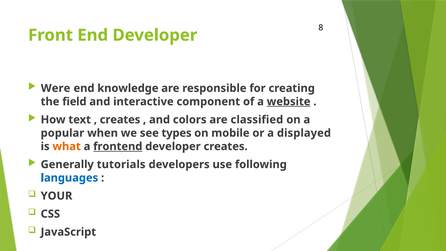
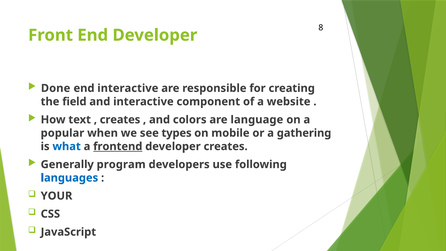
Were: Were -> Done (56, 88)
end knowledge: knowledge -> interactive (128, 88)
website underline: present -> none (289, 102)
classified: classified -> language (257, 120)
displayed: displayed -> gathering (304, 133)
what colour: orange -> blue (67, 146)
tutorials: tutorials -> program (121, 164)
